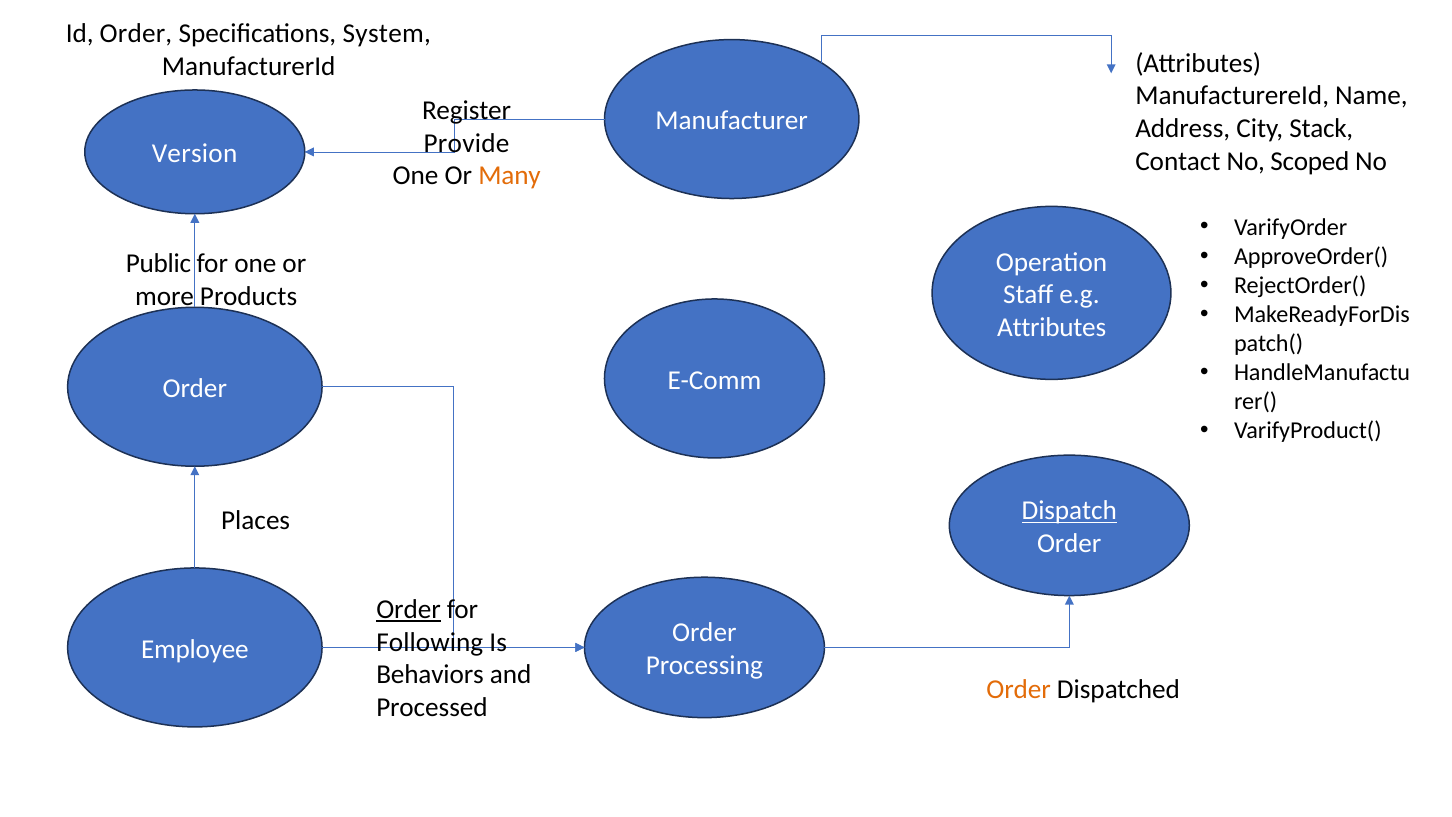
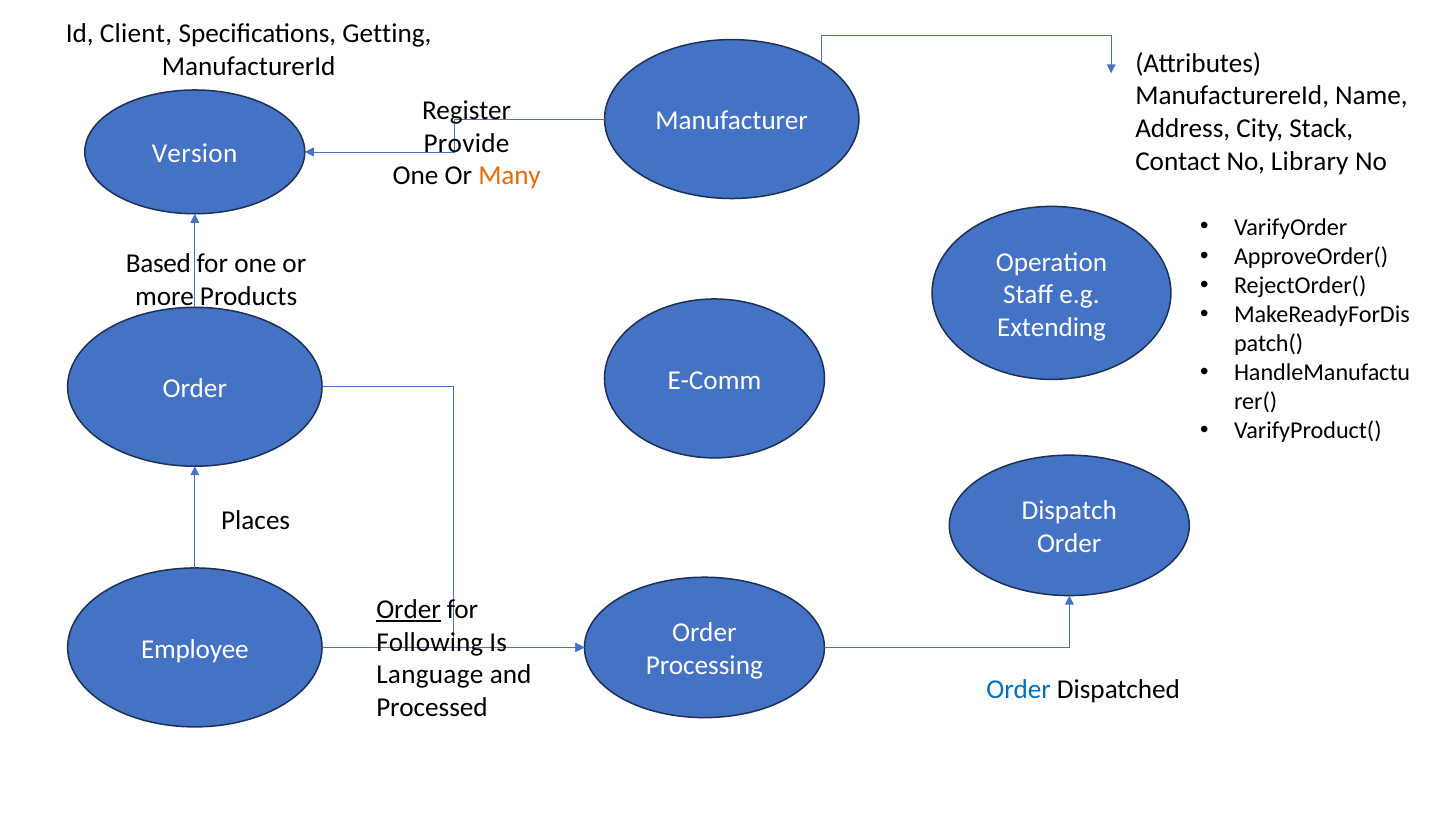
Id Order: Order -> Client (136, 33)
System: System -> Getting (387, 33)
Scoped: Scoped -> Library (1310, 161)
Public: Public -> Based (158, 264)
Attributes: Attributes -> Extending (1052, 327)
Dispatch underline: present -> none (1069, 511)
Behaviors: Behaviors -> Language (430, 675)
Order colour: orange -> blue (1019, 689)
